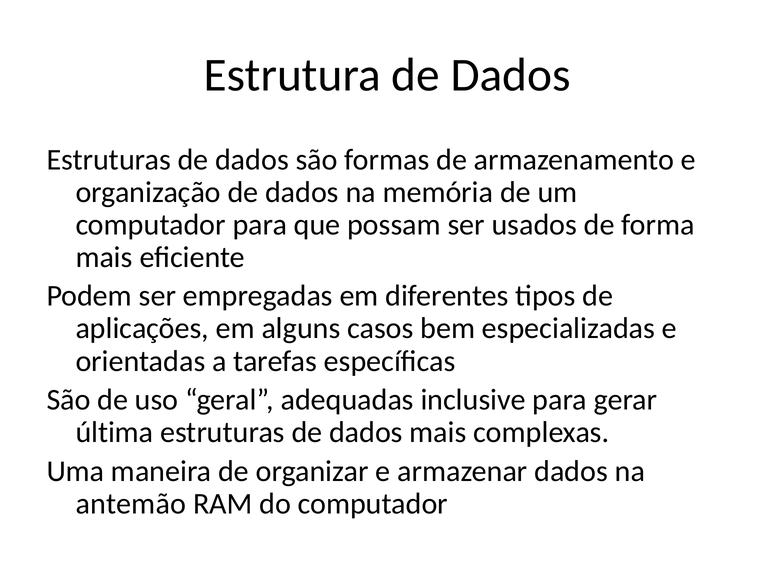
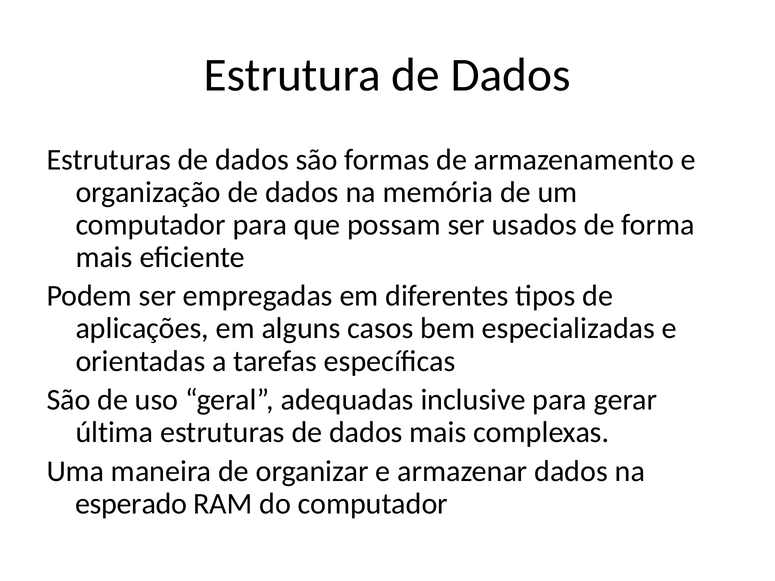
antemão: antemão -> esperado (131, 504)
